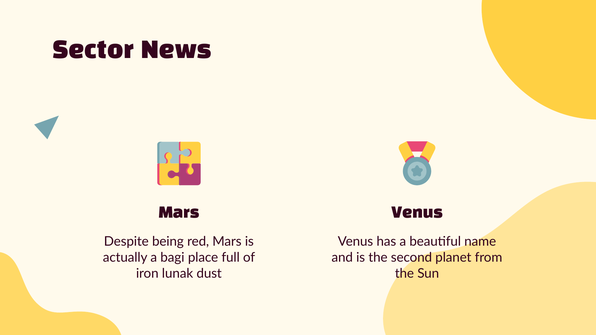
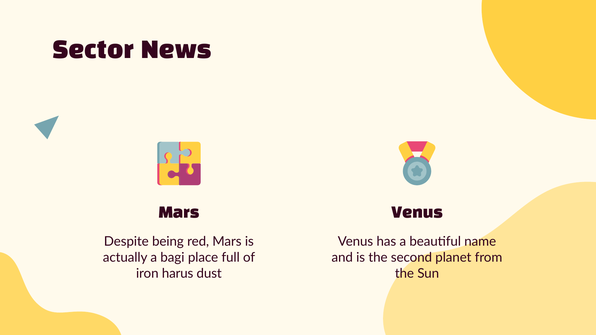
lunak: lunak -> harus (178, 274)
